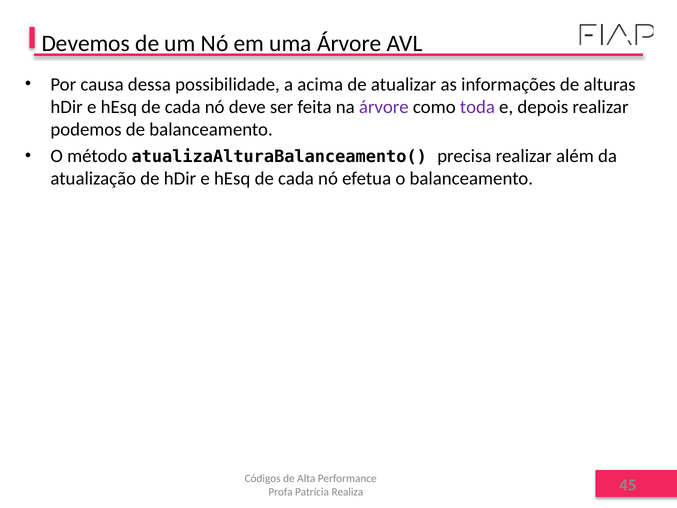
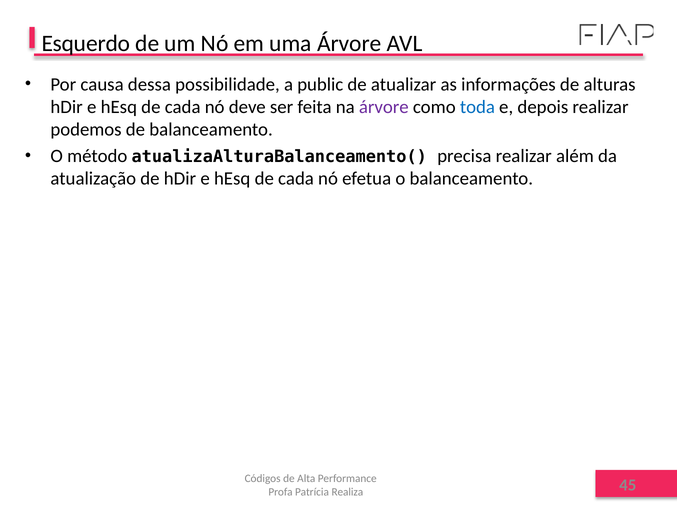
Devemos: Devemos -> Esquerdo (86, 43)
acima: acima -> public (320, 84)
toda colour: purple -> blue (477, 107)
